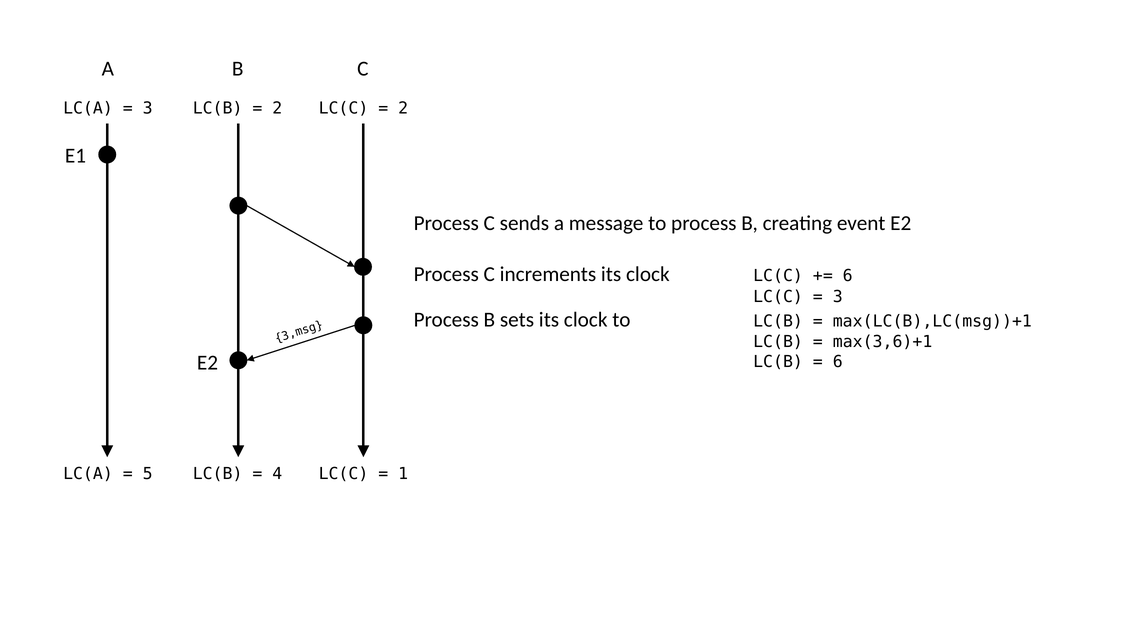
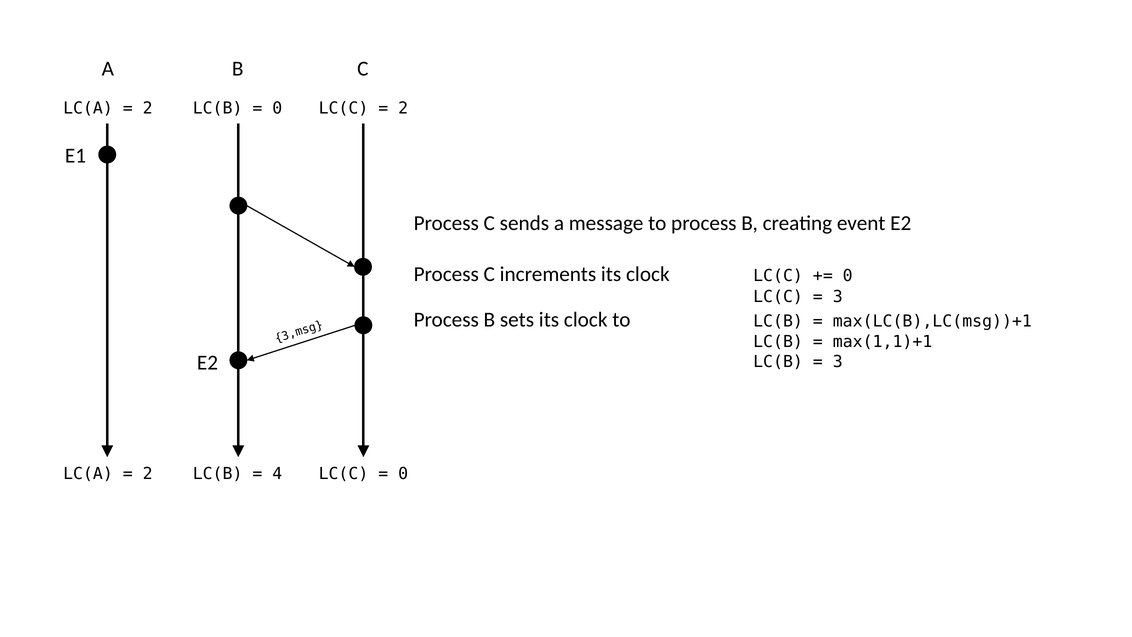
3: 3 -> 2 (148, 108)
2: 2 -> 0 (277, 108)
6: 6 -> 0 (848, 276)
max(3,6)+1: max(3,6)+1 -> max(1,1)+1 (883, 342)
6: 6 -> 3 (838, 362)
5: 5 -> 2 (148, 474)
1: 1 -> 0 (403, 474)
